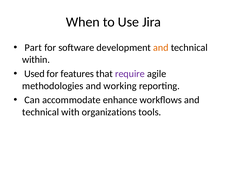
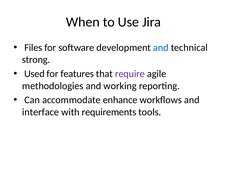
Part: Part -> Files (33, 48)
and colour: orange -> blue (161, 48)
within: within -> strong (36, 60)
technical: technical -> interface (41, 112)
organizations: organizations -> requirements (109, 112)
